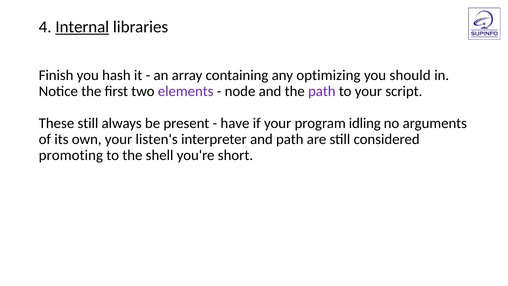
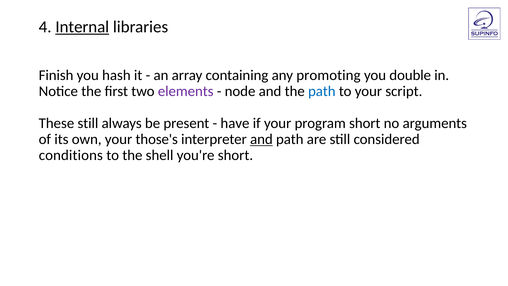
optimizing: optimizing -> promoting (328, 75)
should: should -> double (410, 75)
path colour: purple -> blue (322, 91)
program idling: idling -> short (365, 123)
listen's: listen's -> those's (157, 139)
and underline: none -> present (261, 139)
promoting: promoting -> conditions (71, 155)
